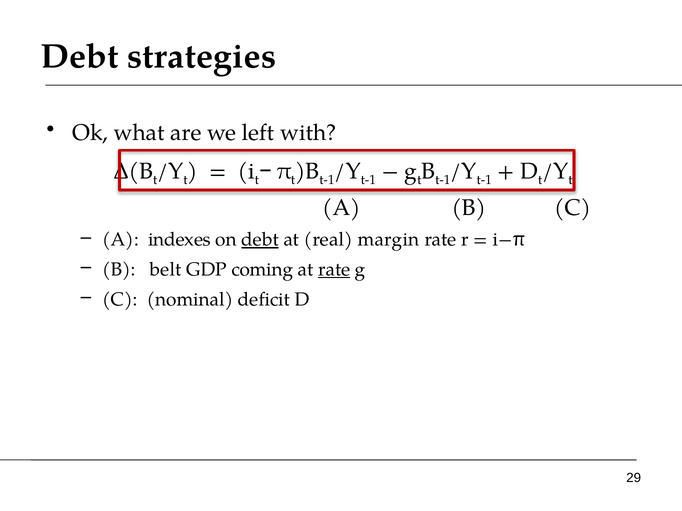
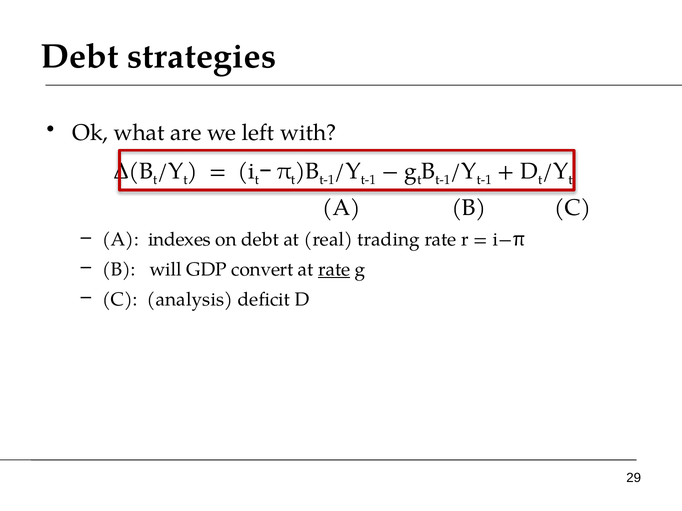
debt underline: present -> none (260, 240)
margin: margin -> trading (389, 240)
belt: belt -> will (166, 270)
coming: coming -> convert (262, 270)
nominal: nominal -> analysis (190, 300)
